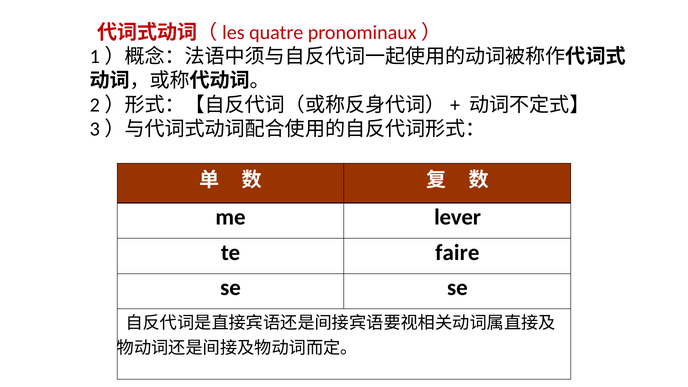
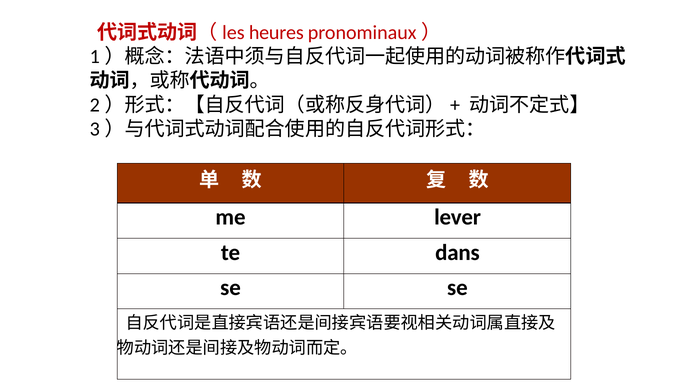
quatre: quatre -> heures (276, 33)
faire: faire -> dans (457, 253)
